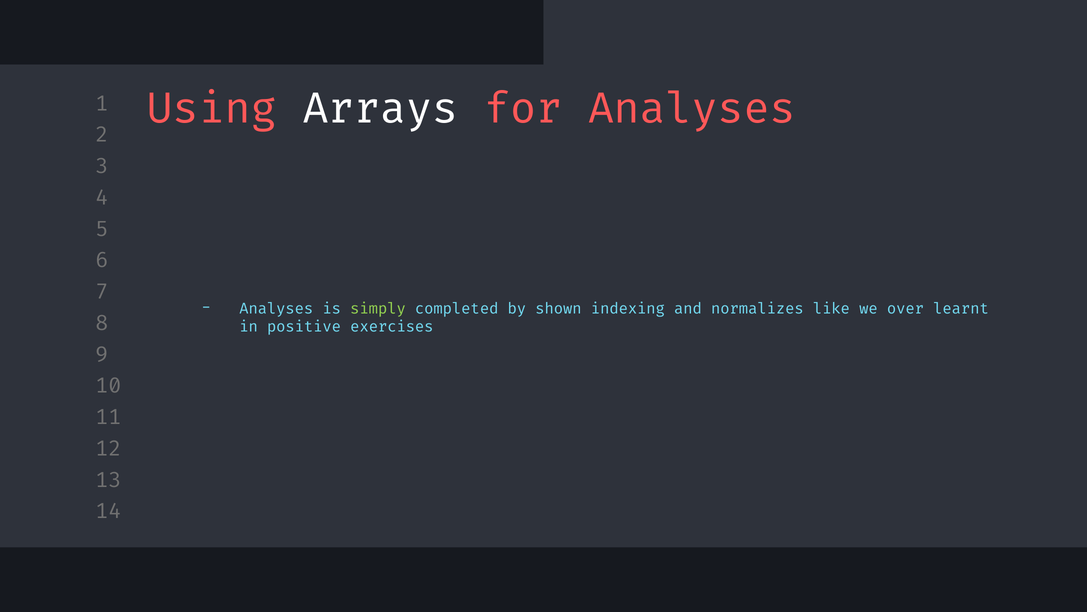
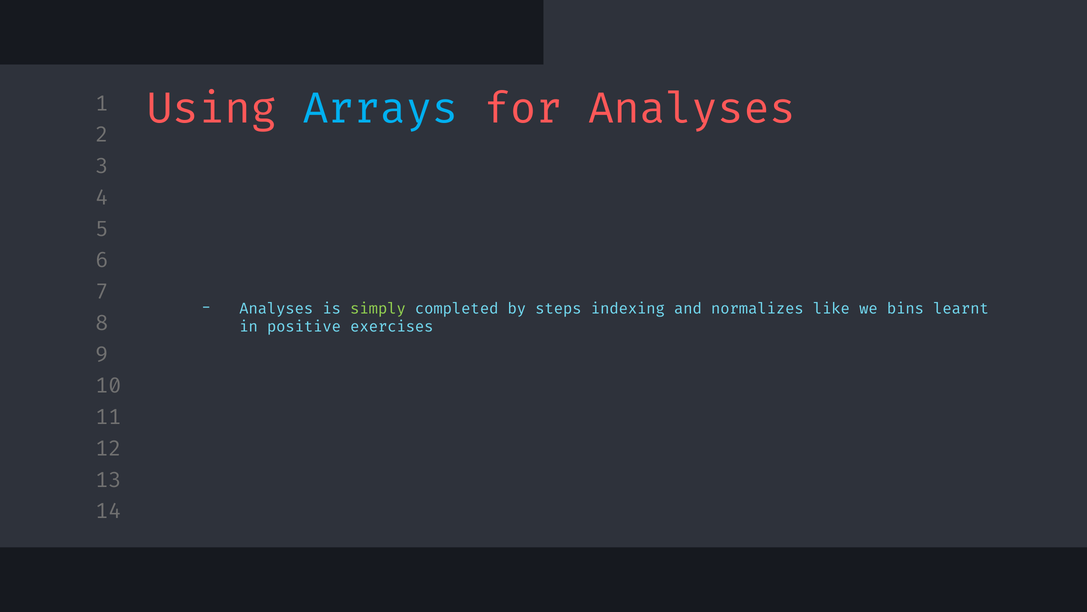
Arrays colour: white -> light blue (380, 108)
shown: shown -> steps (558, 308)
over: over -> bins (905, 308)
